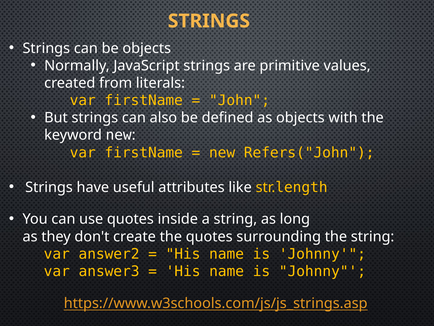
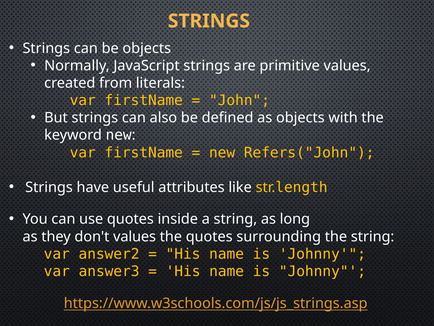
don't create: create -> values (135, 236)
